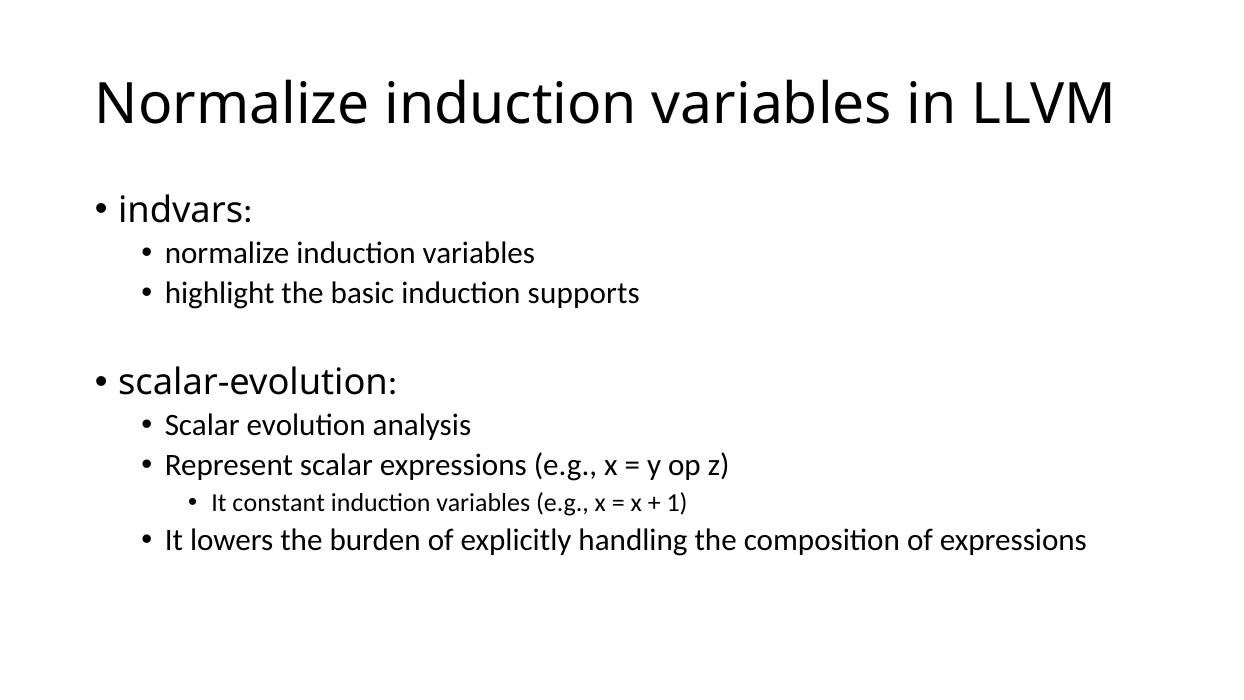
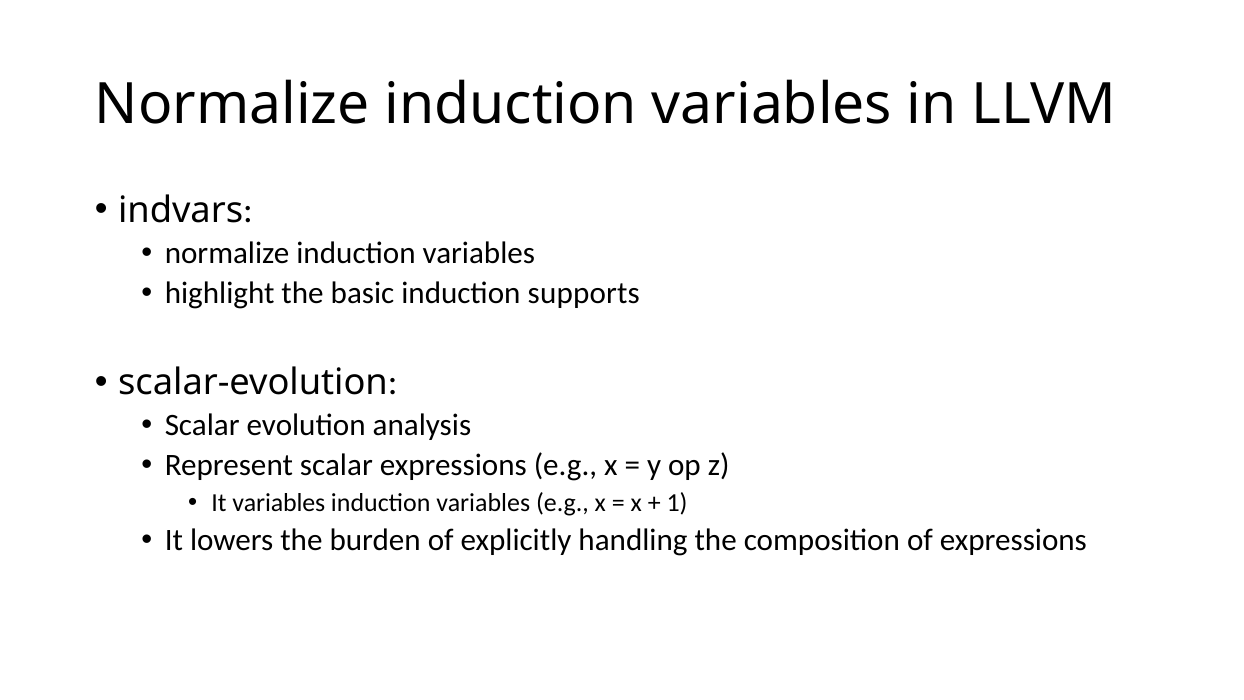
It constant: constant -> variables (279, 503)
